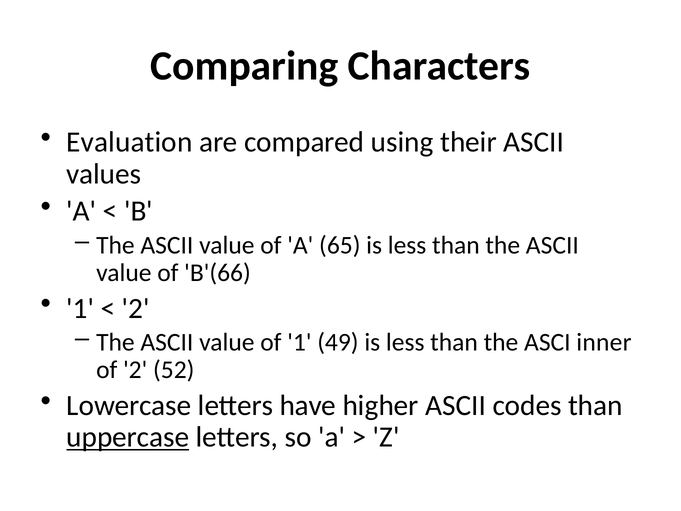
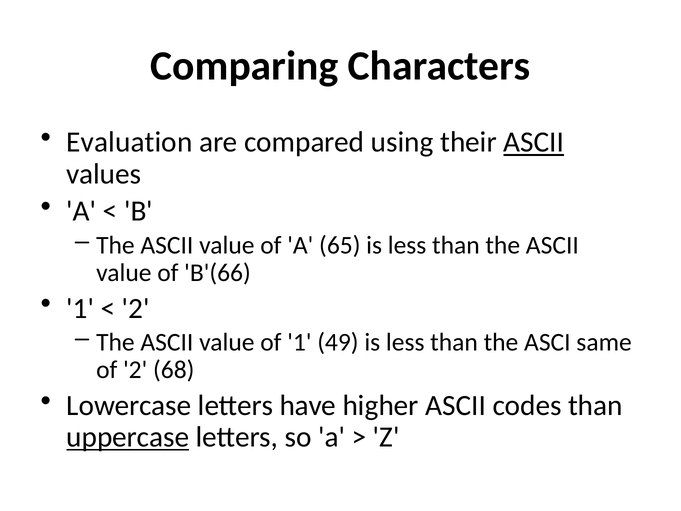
ASCII underline: none -> present (534, 142)
inner: inner -> same (604, 342)
52: 52 -> 68 (174, 370)
